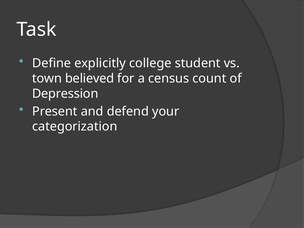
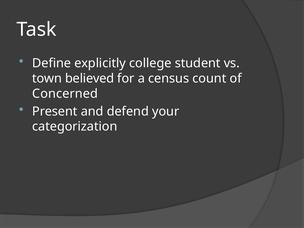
Depression: Depression -> Concerned (65, 94)
